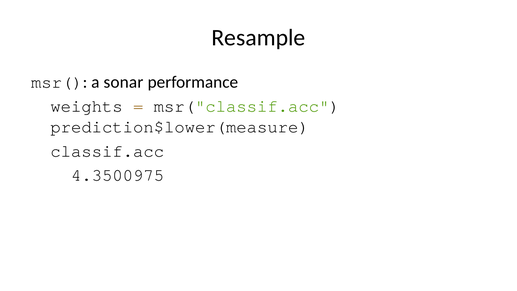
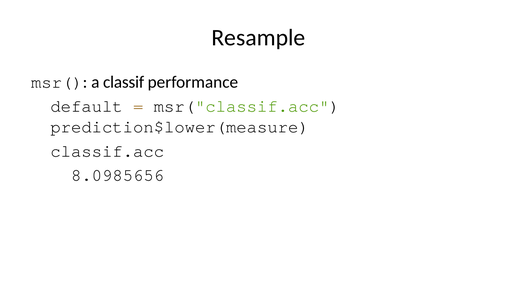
sonar: sonar -> classif (124, 82)
weights: weights -> default (87, 106)
4.3500975: 4.3500975 -> 8.0985656 (118, 175)
